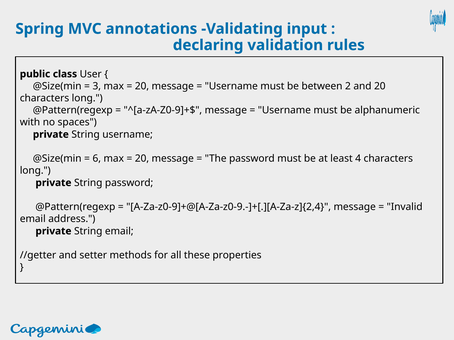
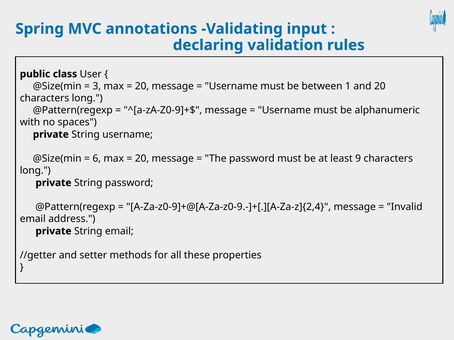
2: 2 -> 1 (348, 86)
4: 4 -> 9 (358, 159)
